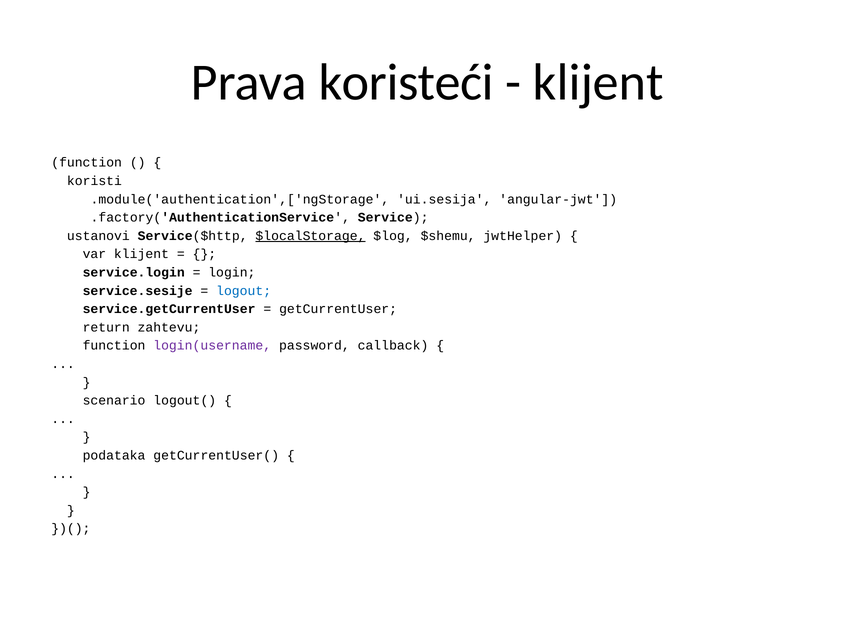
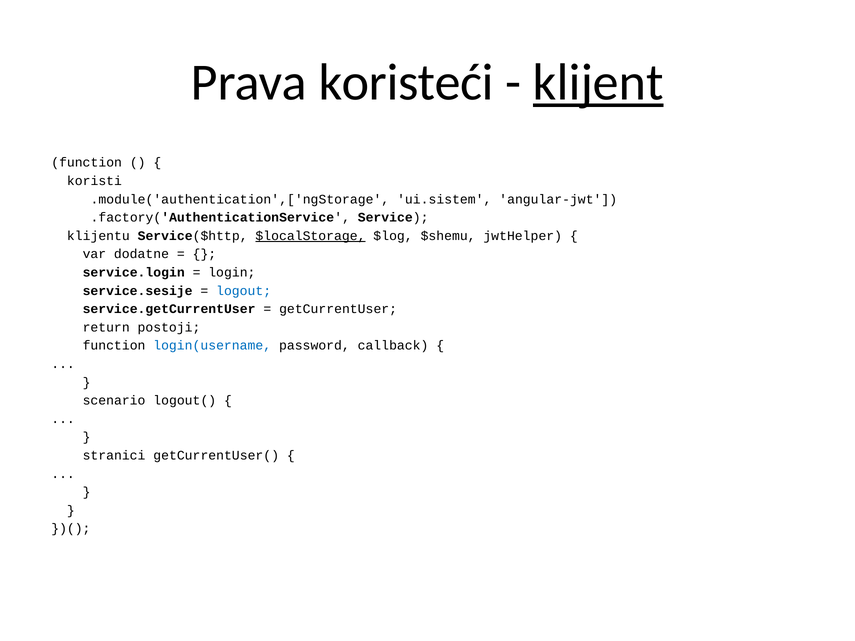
klijent underline: none -> present (598, 83)
ui.sesija: ui.sesija -> ui.sistem (444, 199)
ustanovi: ustanovi -> klijentu (98, 236)
var klijent: klijent -> dodatne (141, 254)
zahtevu: zahtevu -> postoji (169, 327)
login(username colour: purple -> blue (212, 346)
podataka: podataka -> stranici (114, 456)
